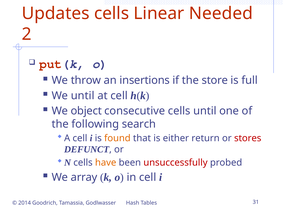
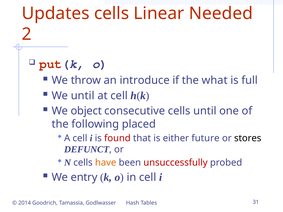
insertions: insertions -> introduce (145, 80)
store: store -> what (215, 80)
search: search -> placed (139, 124)
found colour: orange -> red (117, 138)
return: return -> future (205, 138)
stores colour: red -> black (248, 138)
array: array -> entry (84, 177)
